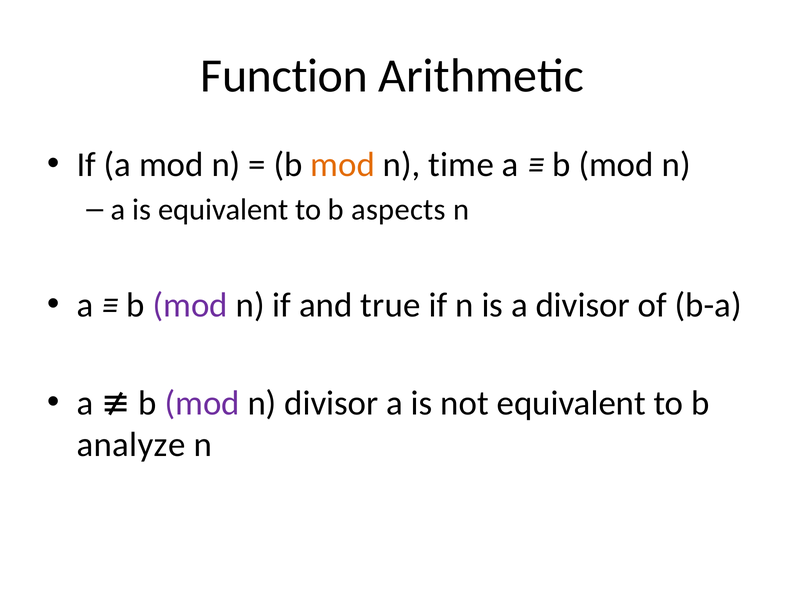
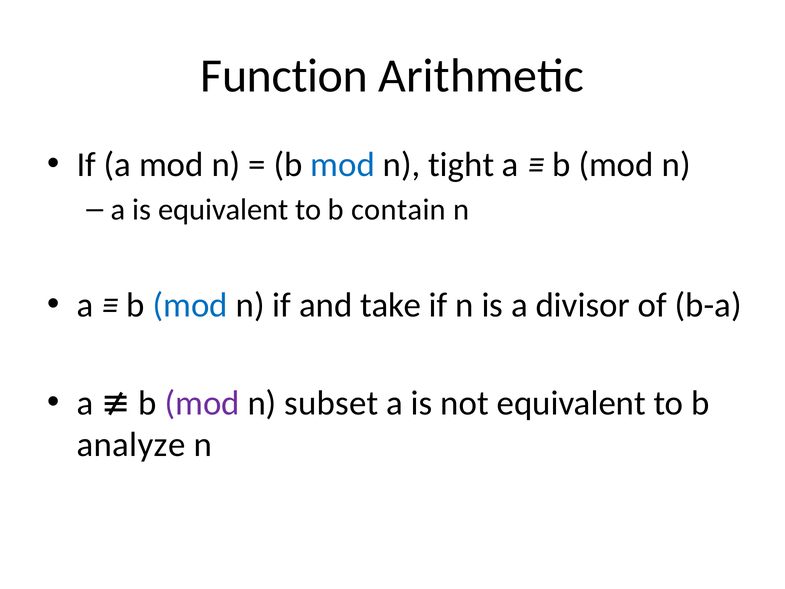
mod colour: orange -> blue (343, 165)
time: time -> tight (461, 165)
aspects: aspects -> contain (399, 210)
mod colour: purple -> blue (190, 305)
true: true -> take (391, 305)
n divisor: divisor -> subset (331, 403)
